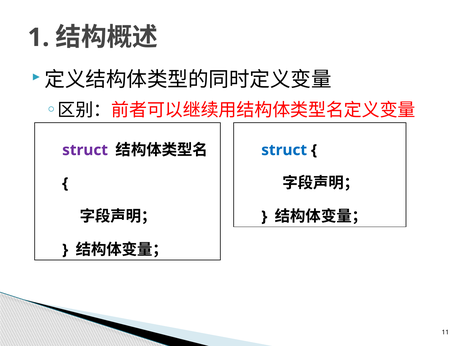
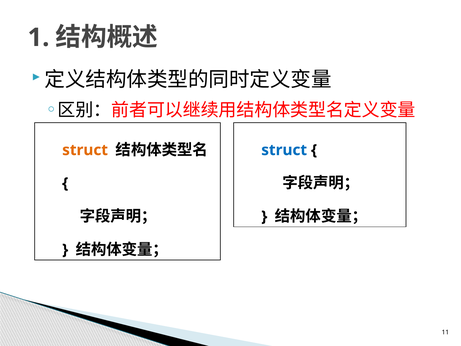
struct colour: purple -> orange (85, 150)
